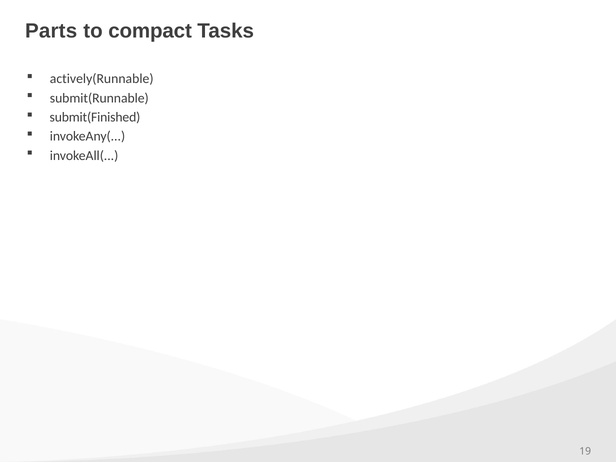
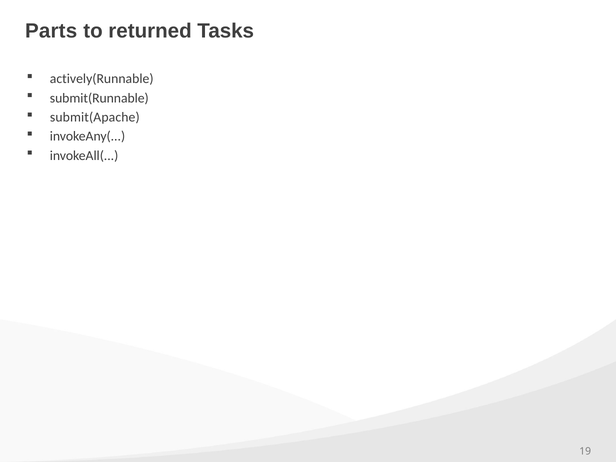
compact: compact -> returned (150, 31)
submit(Finished: submit(Finished -> submit(Apache (95, 117)
